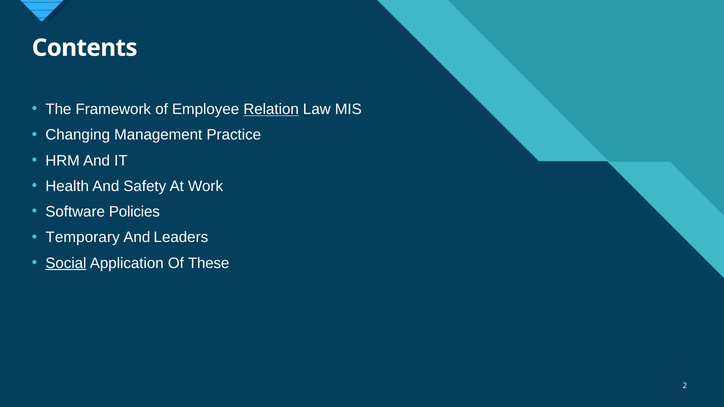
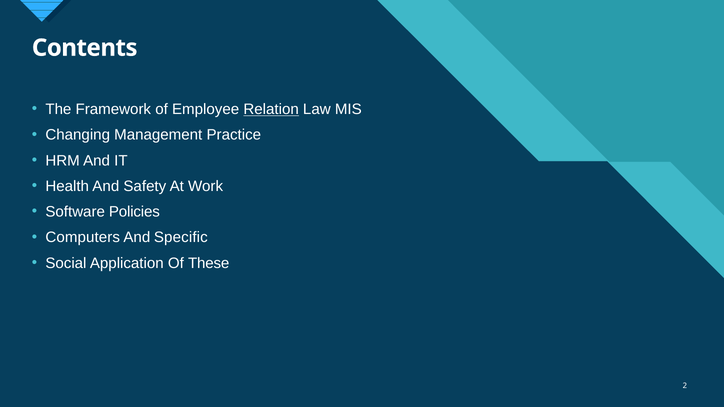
Temporary: Temporary -> Computers (83, 238)
Leaders: Leaders -> Specific (181, 238)
Social underline: present -> none (66, 263)
